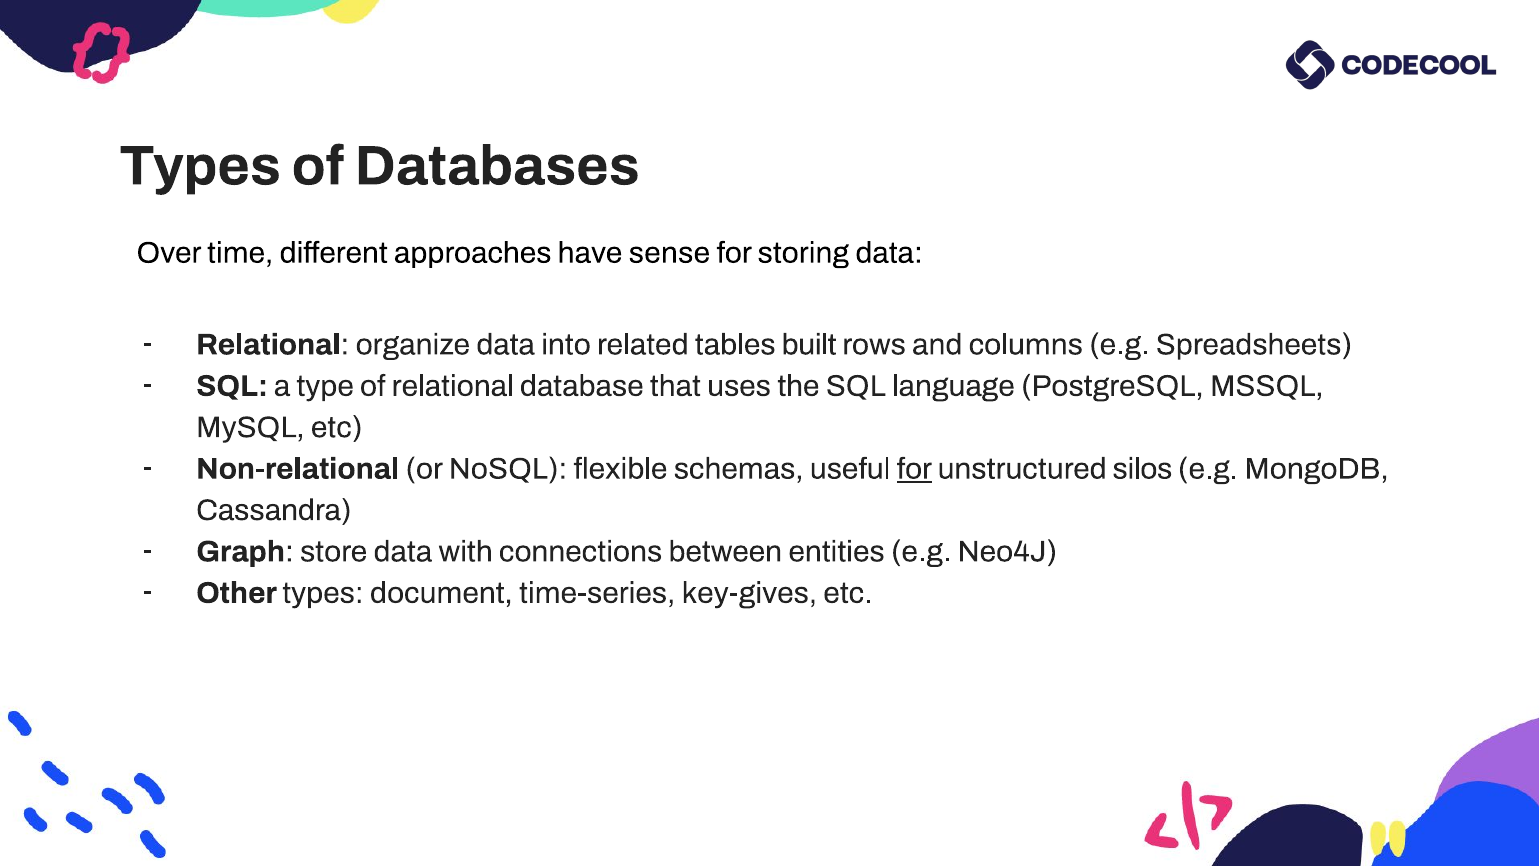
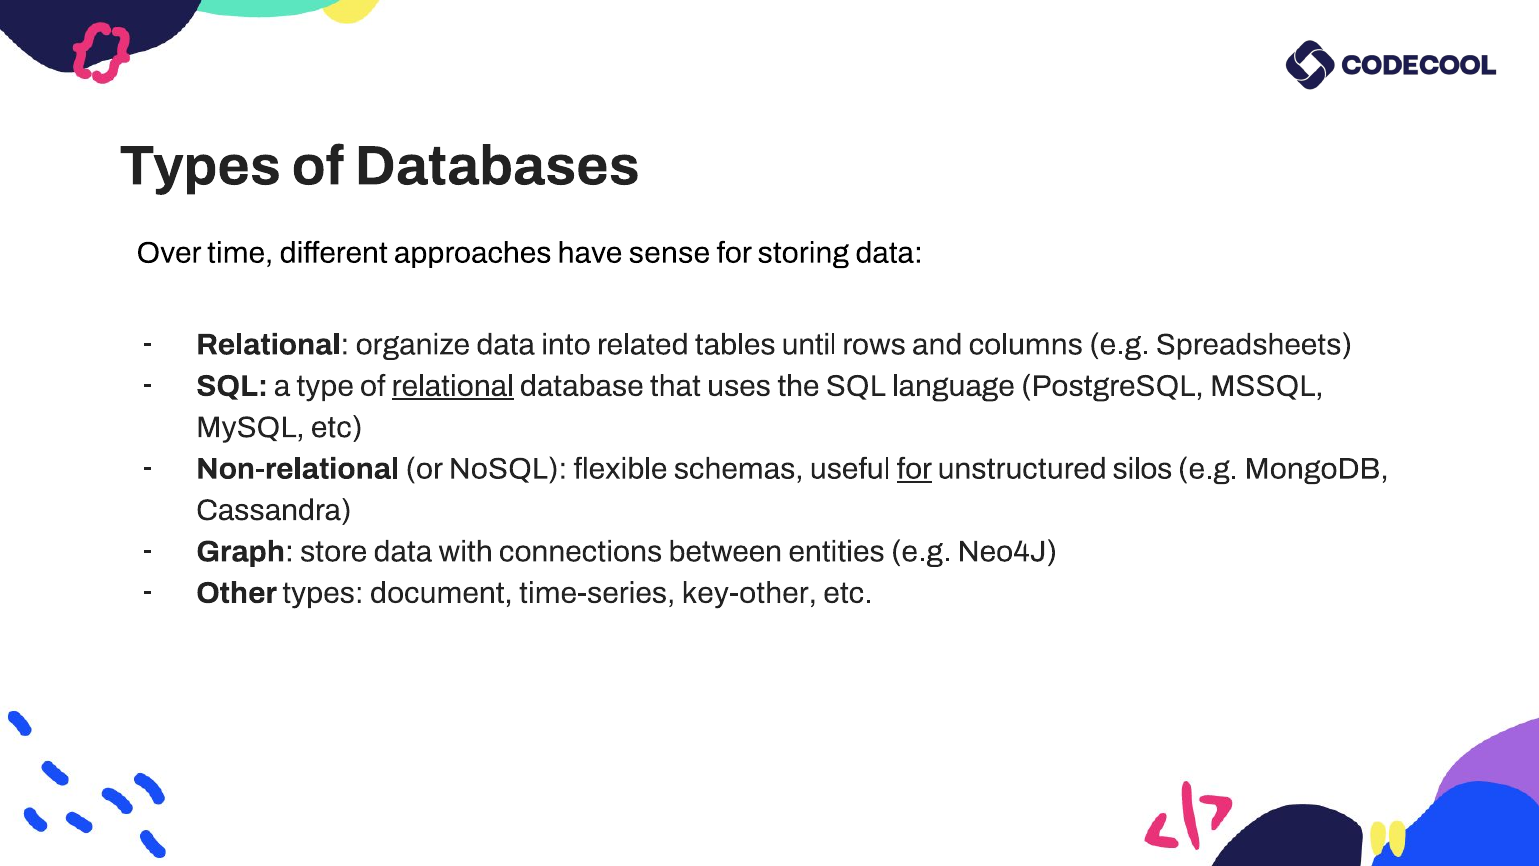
built: built -> until (809, 344)
relational underline: none -> present (453, 386)
key-gives: key-gives -> key-other (749, 593)
